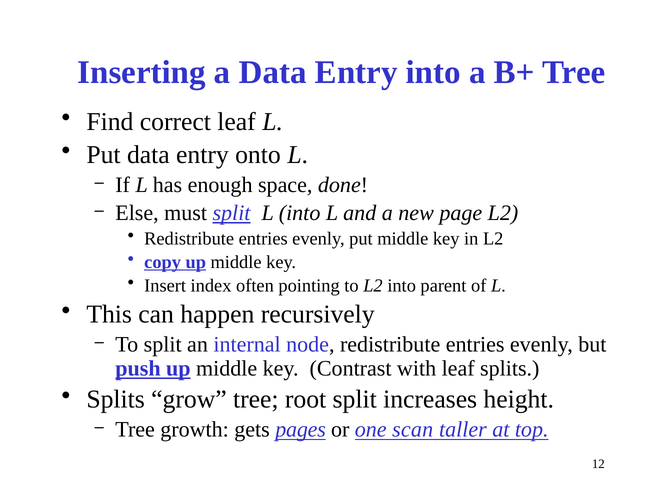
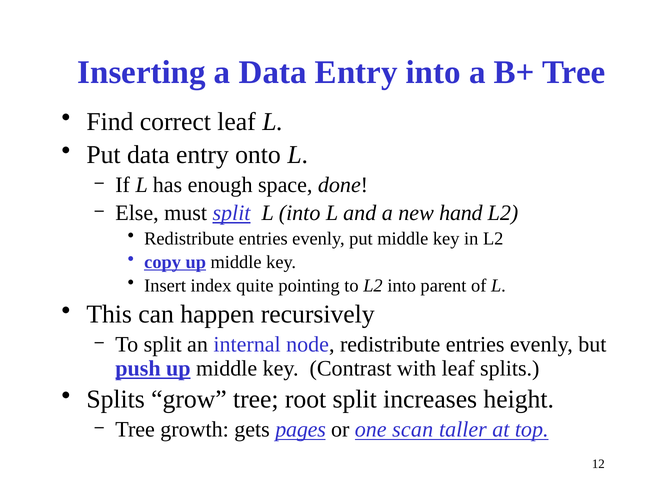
page: page -> hand (461, 213)
often: often -> quite (255, 285)
